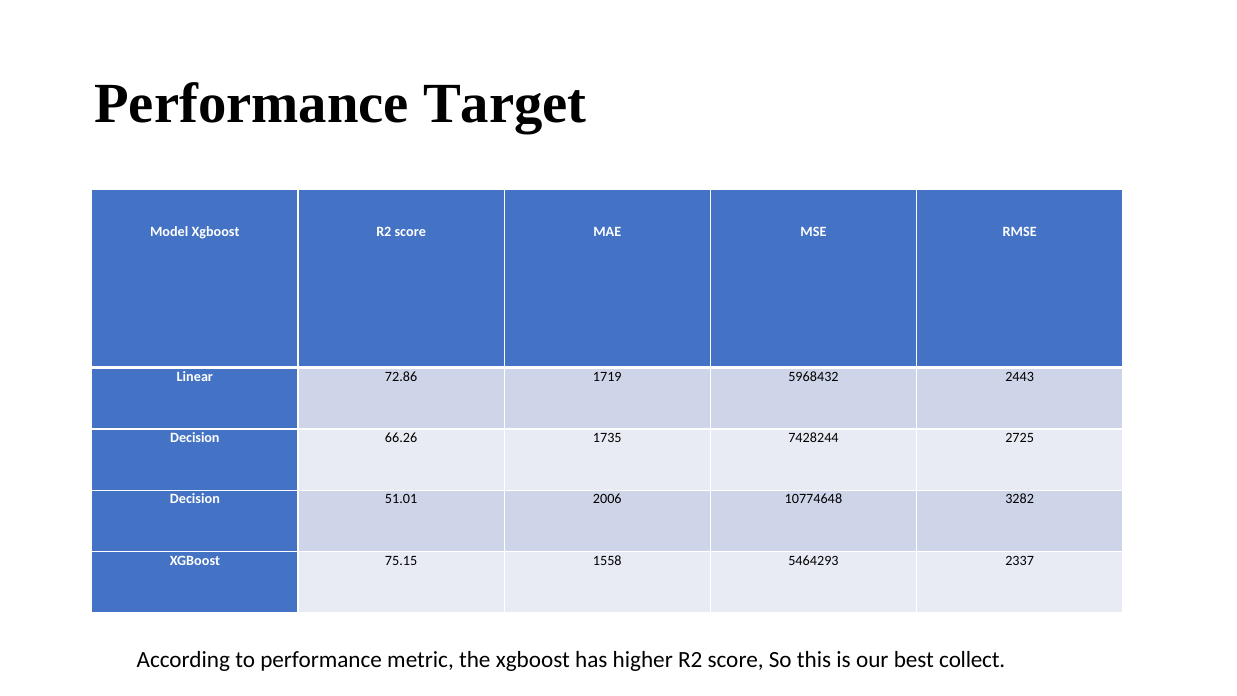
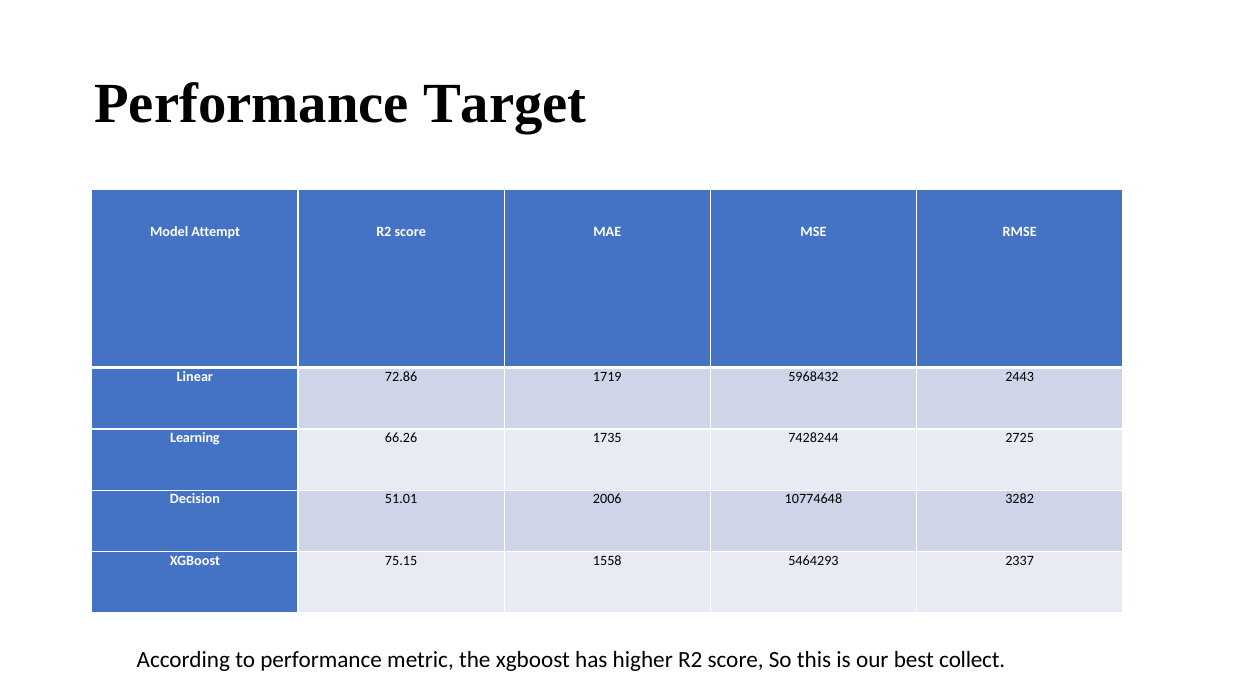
Model Xgboost: Xgboost -> Attempt (216, 231)
Decision: Decision -> Learning (195, 438)
